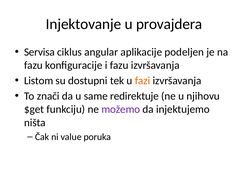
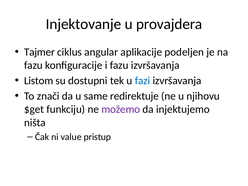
Servisa: Servisa -> Tajmer (39, 52)
fazi colour: orange -> blue (143, 81)
poruka: poruka -> pristup (97, 137)
